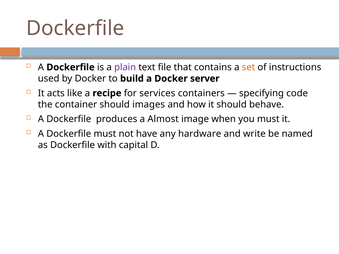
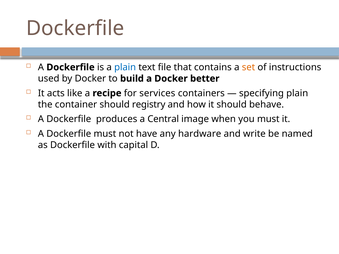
plain colour: purple -> blue (125, 67)
server: server -> better (205, 79)
specifying code: code -> plain (297, 93)
images: images -> registry (149, 105)
Almost: Almost -> Central (163, 119)
